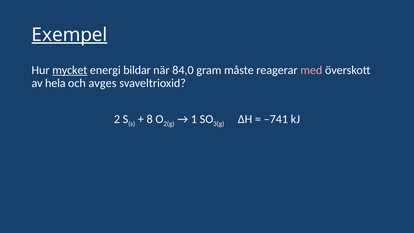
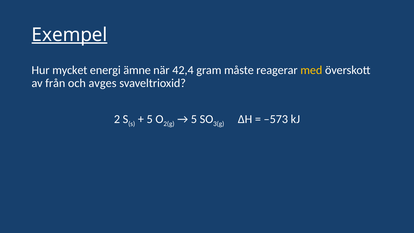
mycket underline: present -> none (70, 70)
bildar: bildar -> ämne (137, 70)
84,0: 84,0 -> 42,4 (183, 70)
med colour: pink -> yellow (311, 70)
hela: hela -> från (55, 83)
8: 8 -> 5 (150, 119)
1: 1 -> 5 (194, 119)
–741: –741 -> –573 (276, 119)
